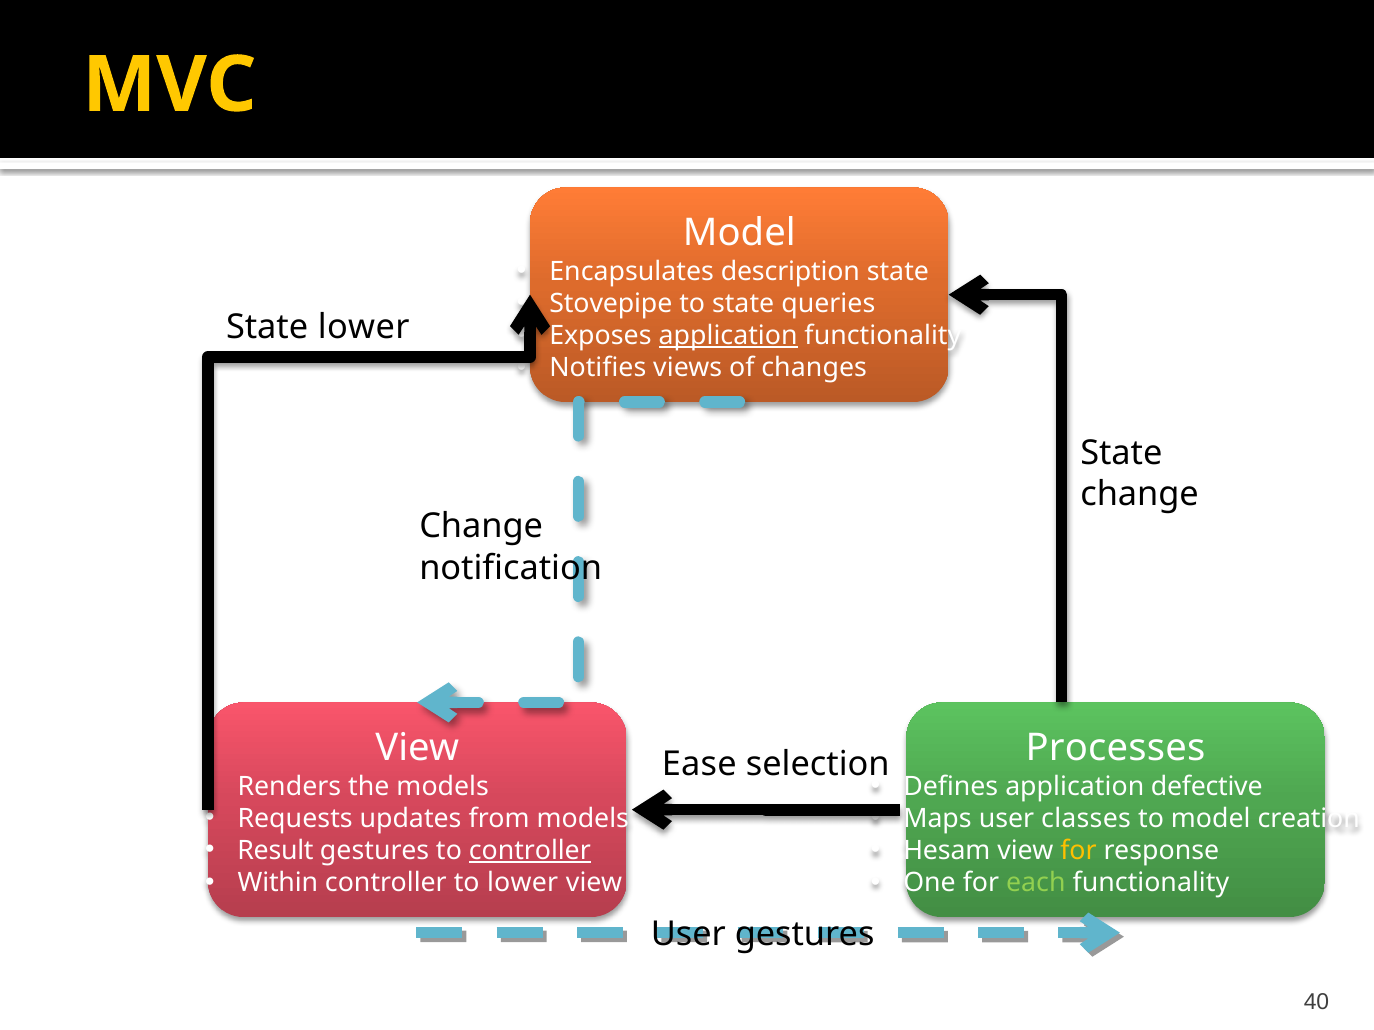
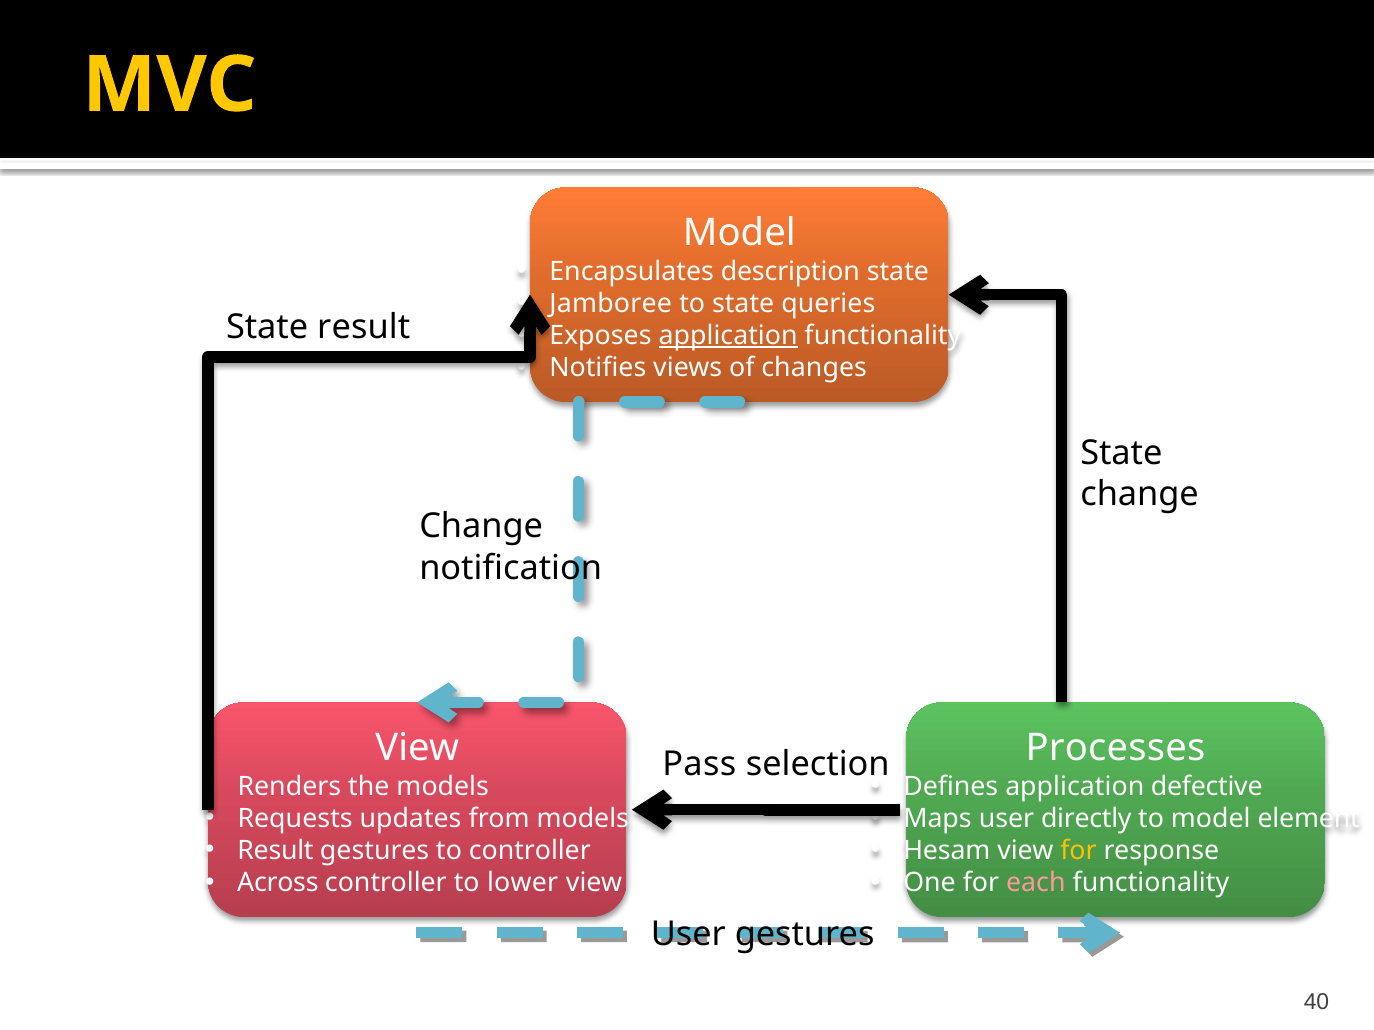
Stovepipe: Stovepipe -> Jamboree (611, 304)
State lower: lower -> result (364, 328)
Ease: Ease -> Pass (699, 765)
classes: classes -> directly (1086, 819)
creation: creation -> element (1309, 819)
controller underline: present -> none (530, 851)
Within: Within -> Across (278, 883)
each colour: light green -> pink (1036, 883)
